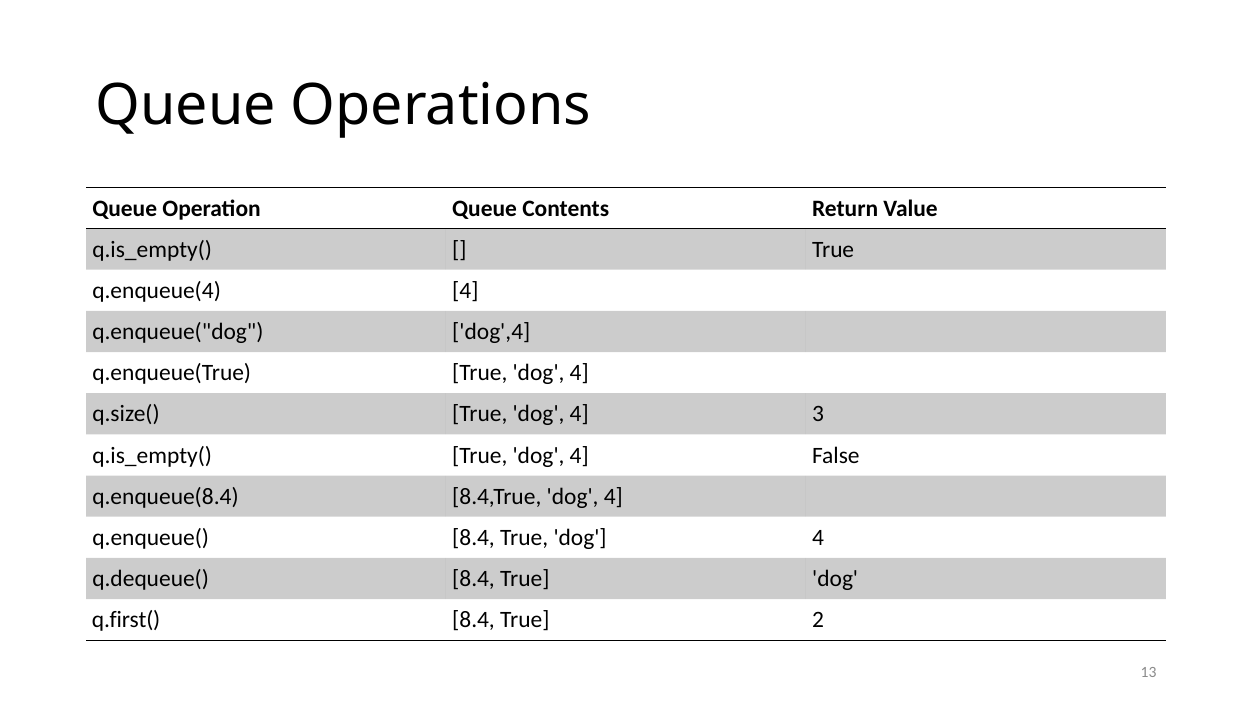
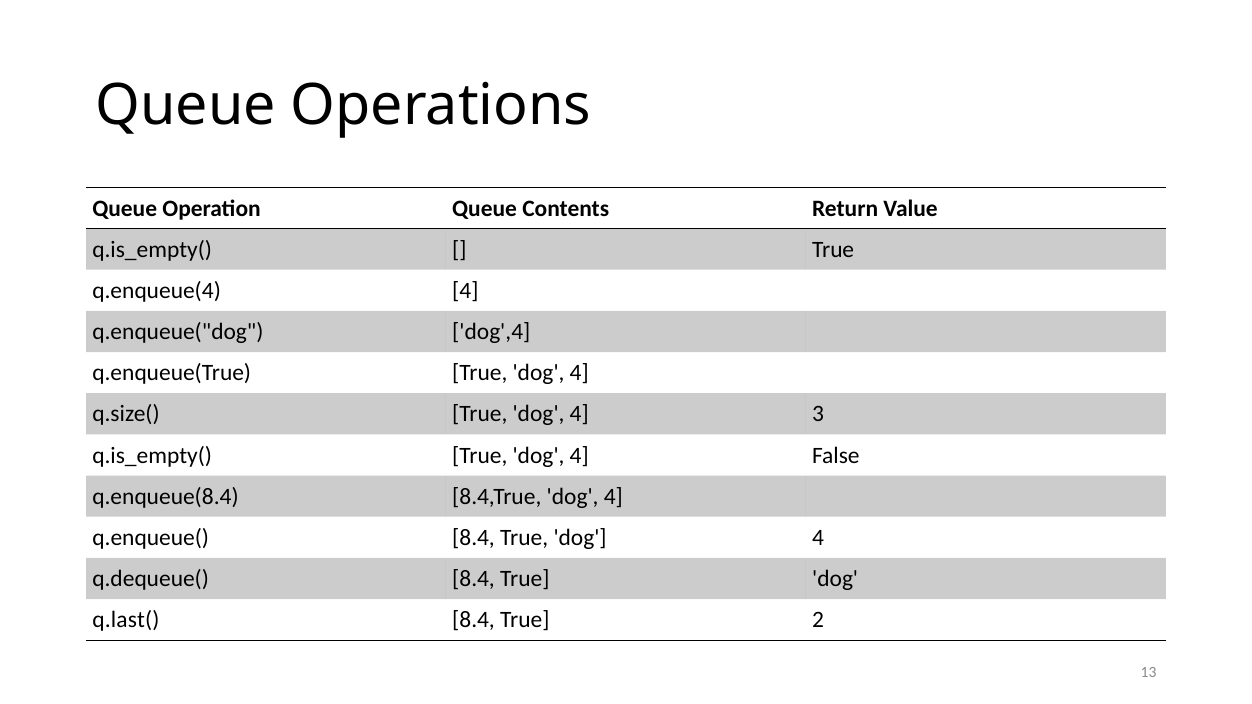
q.first(: q.first( -> q.last( (126, 620)
